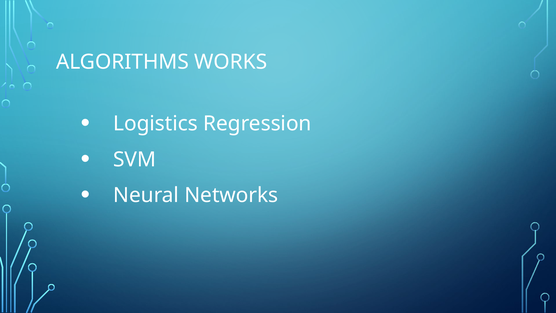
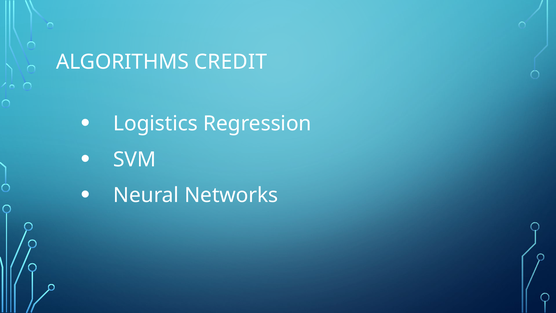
WORKS: WORKS -> CREDIT (231, 62)
